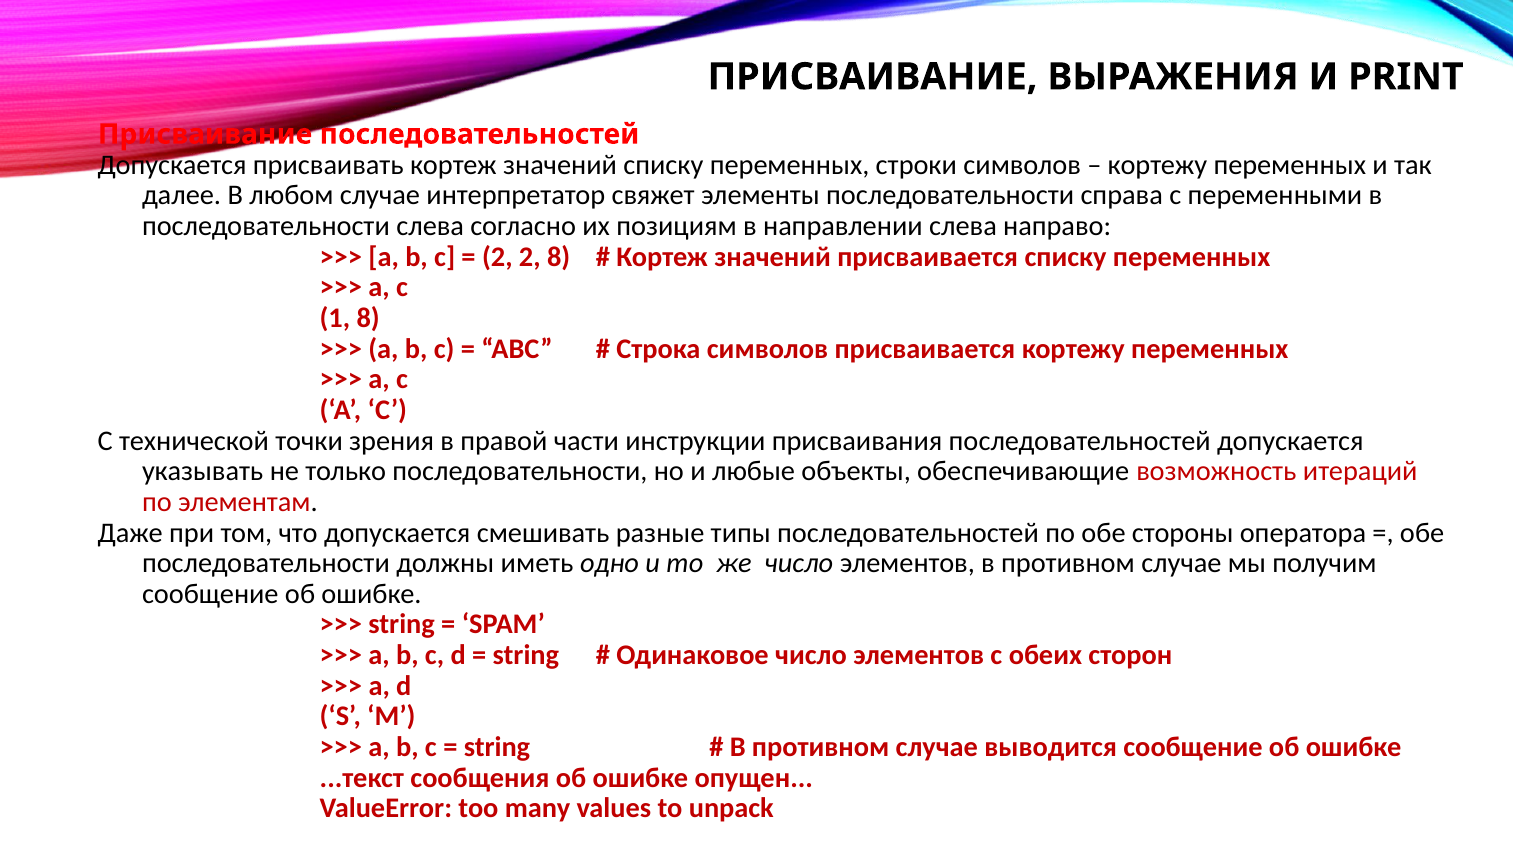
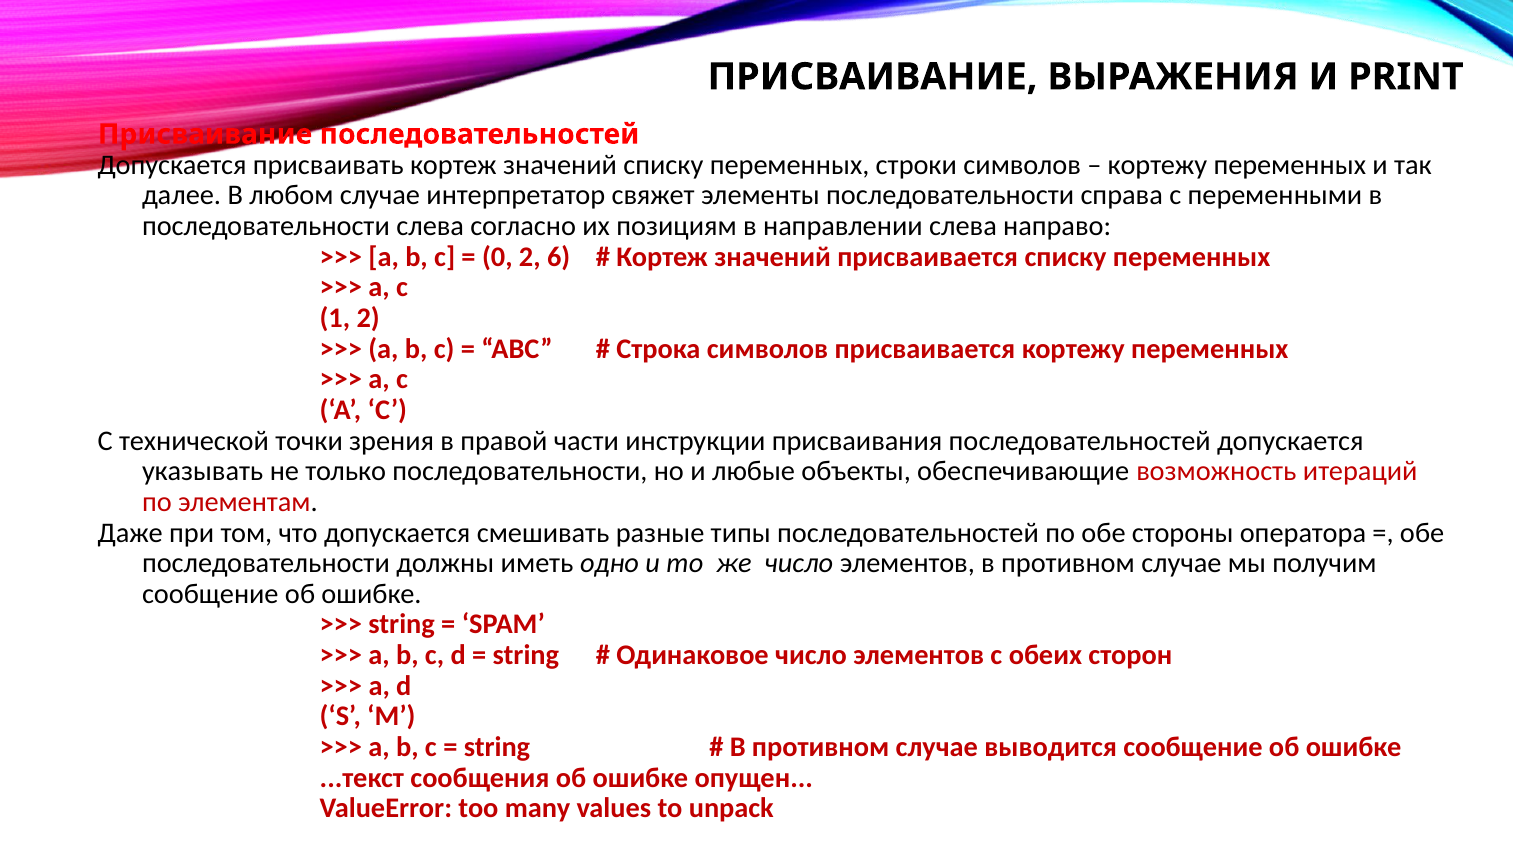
2: 2 -> 0 (497, 257)
2 8: 8 -> 6 (559, 257)
1 8: 8 -> 2 (368, 318)
